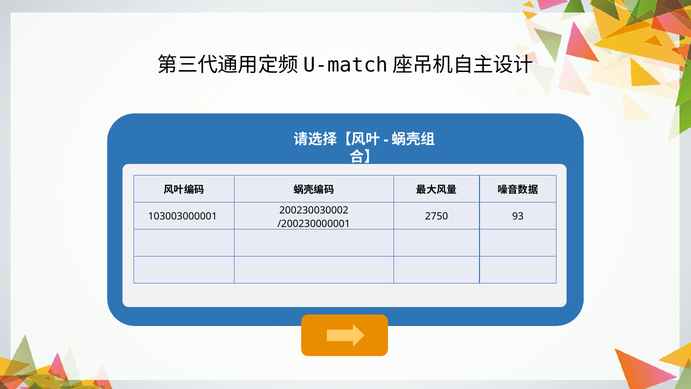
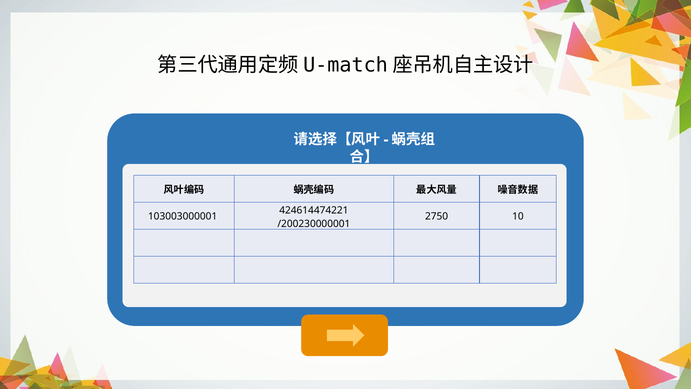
200230030002: 200230030002 -> 424614474221 (314, 210)
93: 93 -> 10 (518, 216)
